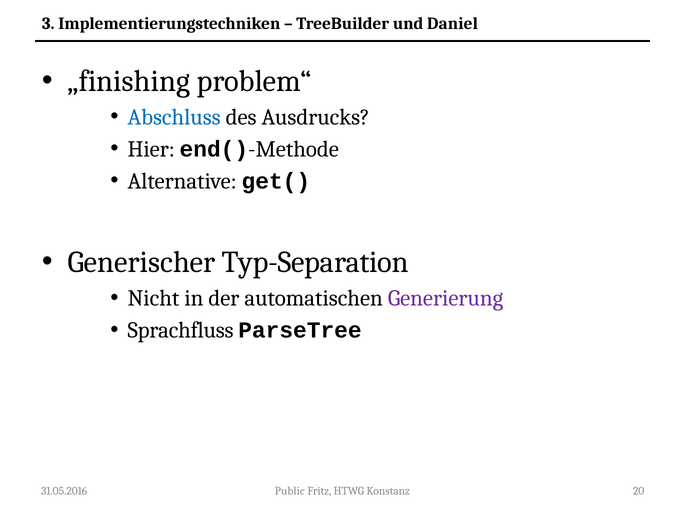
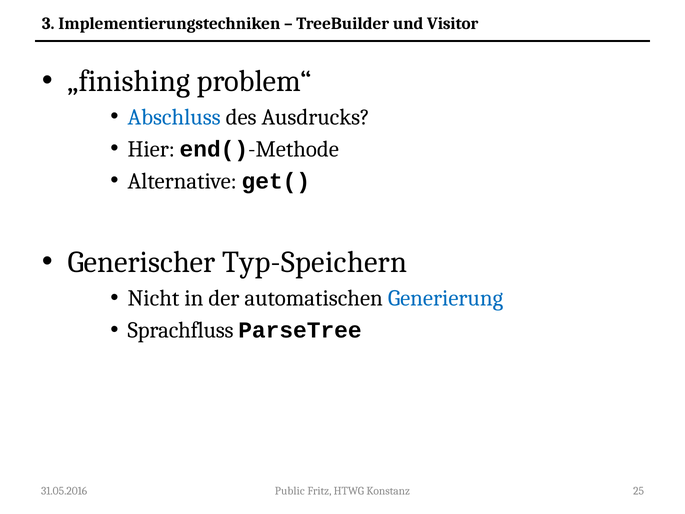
Daniel: Daniel -> Visitor (453, 24)
Typ-Separation: Typ-Separation -> Typ-Speichern (315, 262)
Generierung colour: purple -> blue (446, 298)
20: 20 -> 25 (639, 491)
